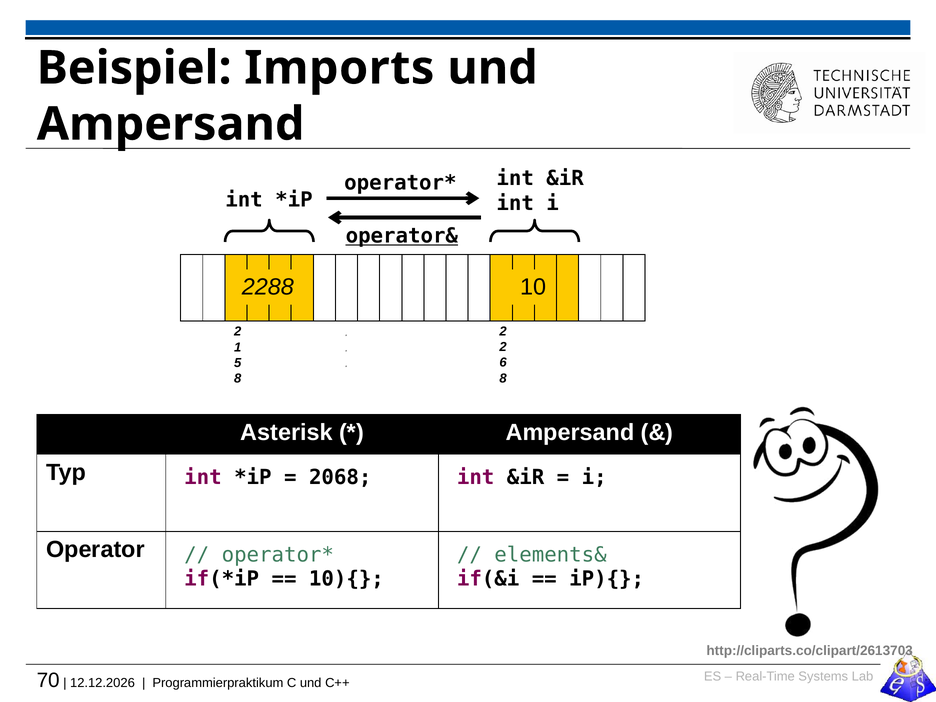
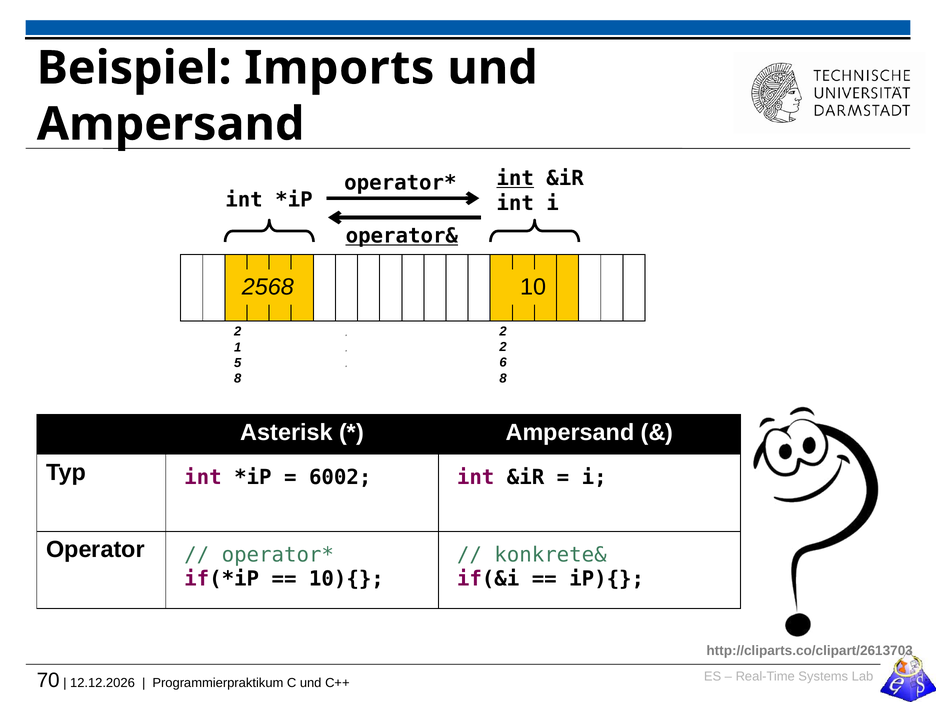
int underline: none -> present (515, 178)
2288: 2288 -> 2568 (268, 287)
2068: 2068 -> 6002 (340, 478)
elements&: elements& -> konkrete& (551, 555)
